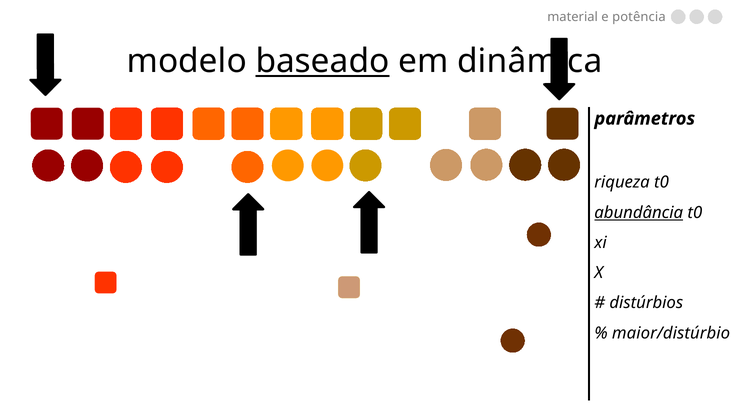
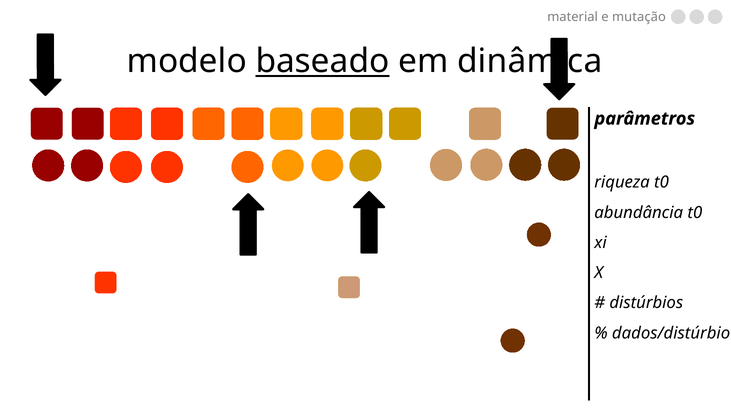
potência: potência -> mutação (639, 17)
abundância underline: present -> none (639, 213)
maior/distúrbio: maior/distúrbio -> dados/distúrbio (671, 333)
